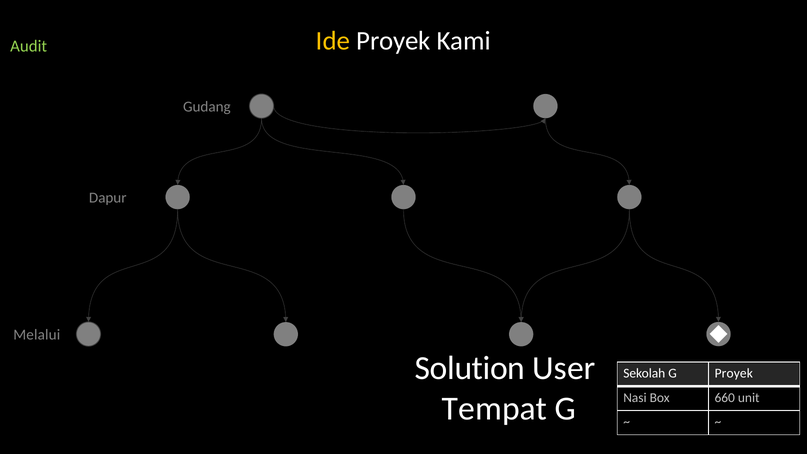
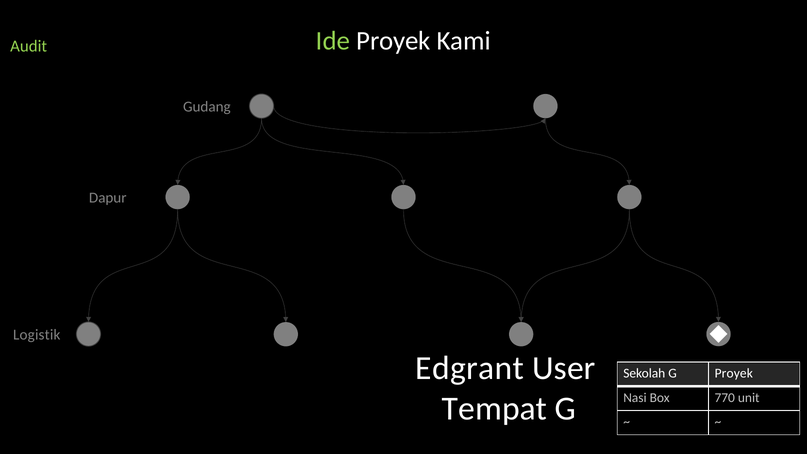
Ide colour: yellow -> light green (333, 41)
Melalui: Melalui -> Logistik (37, 335)
Solution: Solution -> Edgrant (470, 368)
660: 660 -> 770 (725, 398)
